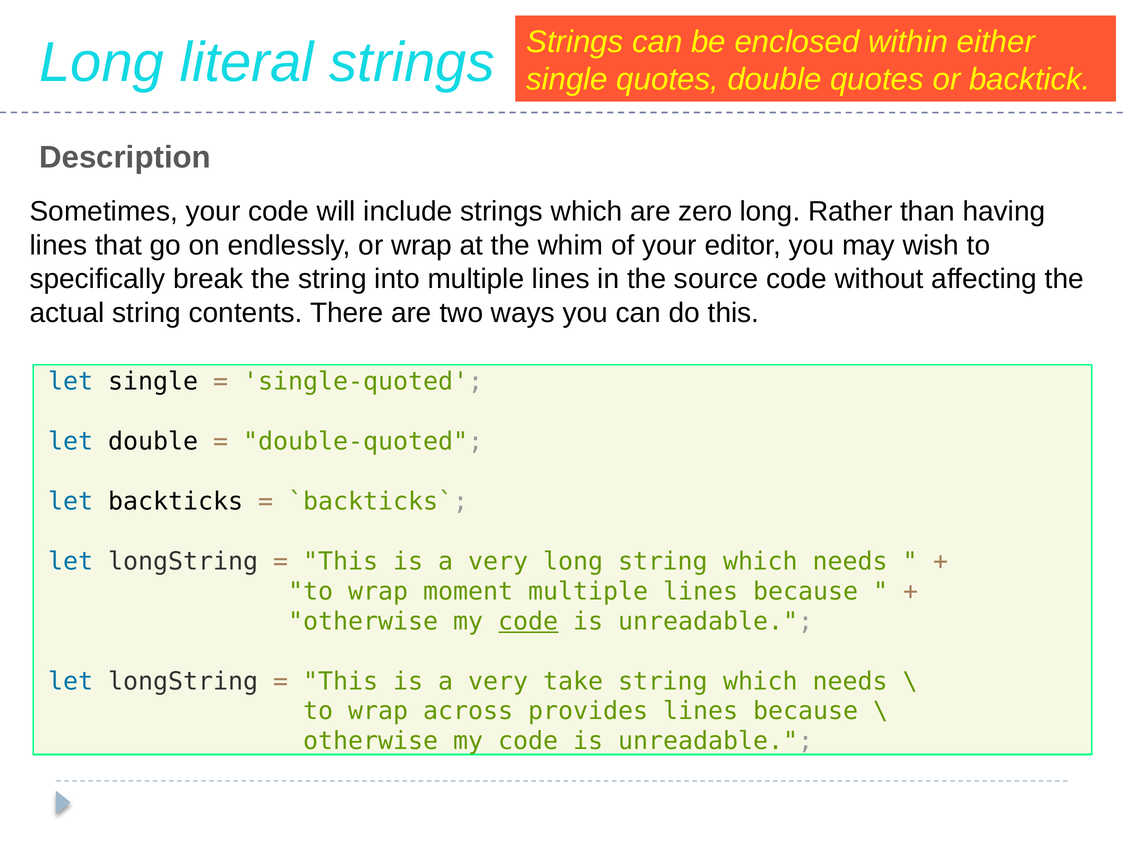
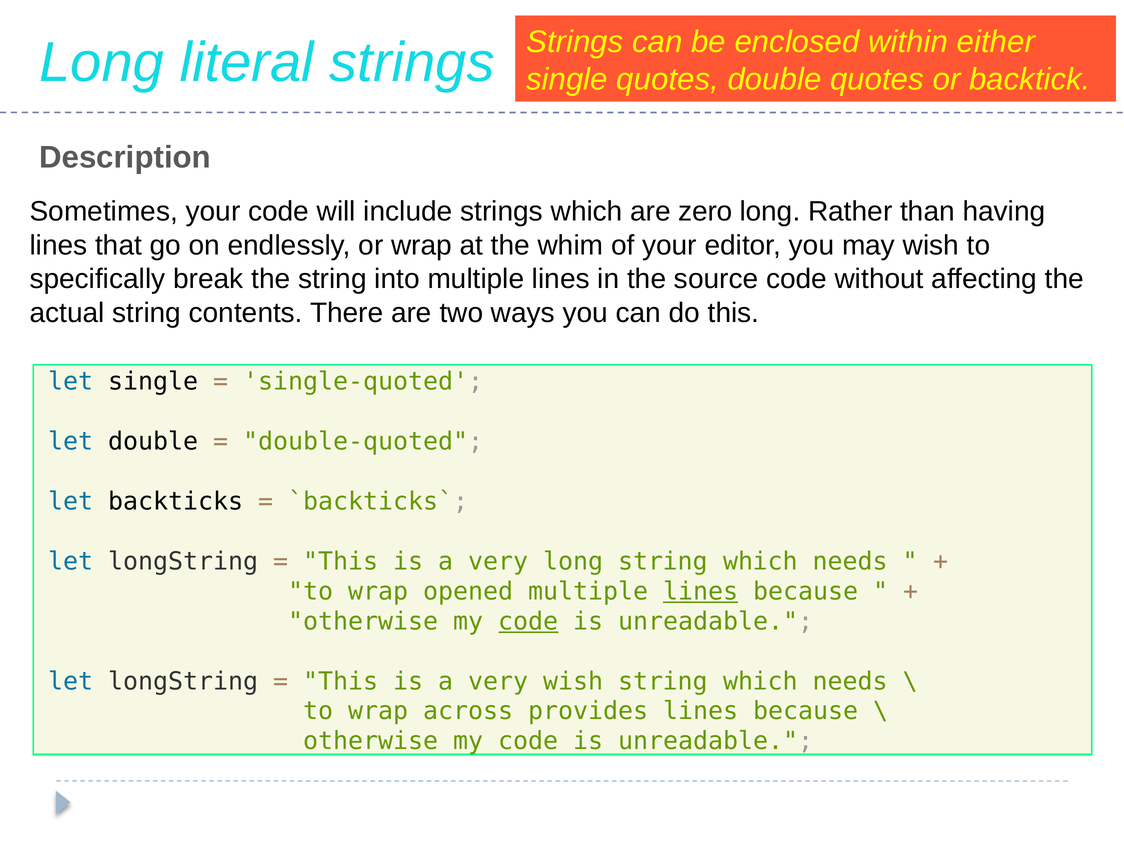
moment: moment -> opened (468, 591)
lines underline: none -> present (701, 591)
very take: take -> wish (573, 681)
